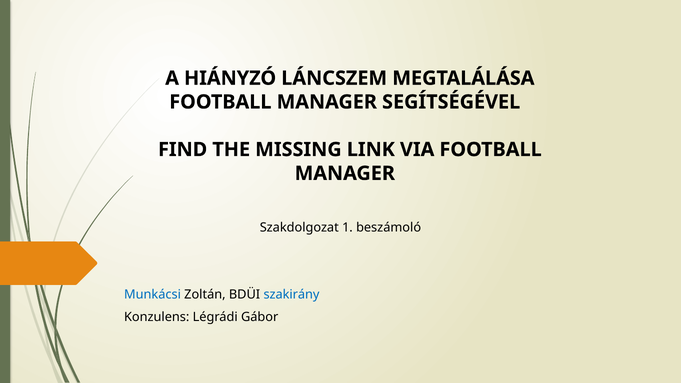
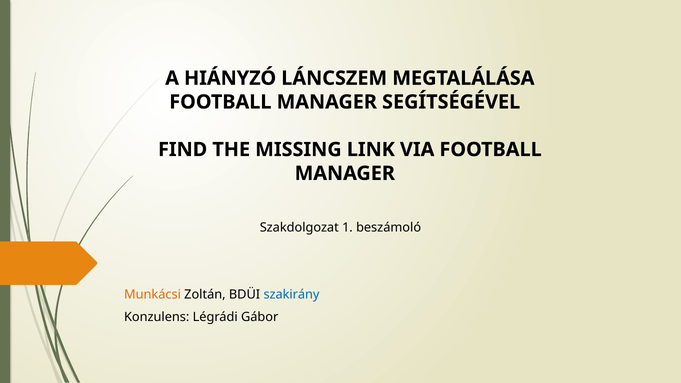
Munkácsi colour: blue -> orange (153, 295)
